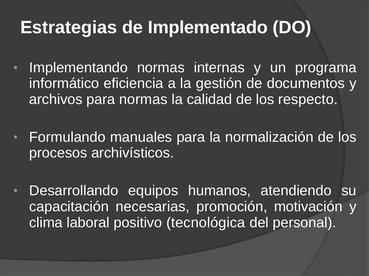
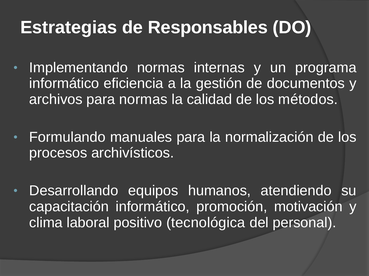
Implementado: Implementado -> Responsables (208, 27)
respecto: respecto -> métodos (308, 100)
capacitación necesarias: necesarias -> informático (153, 207)
